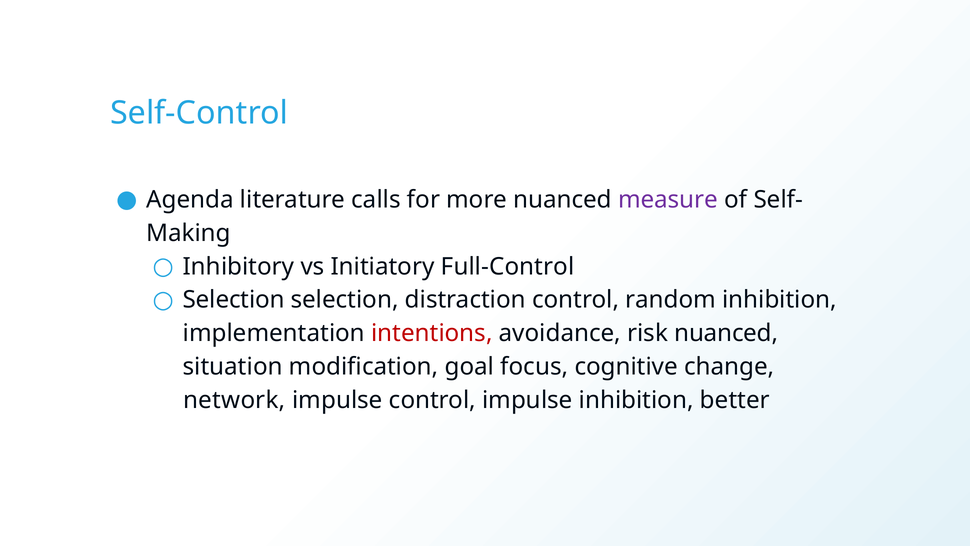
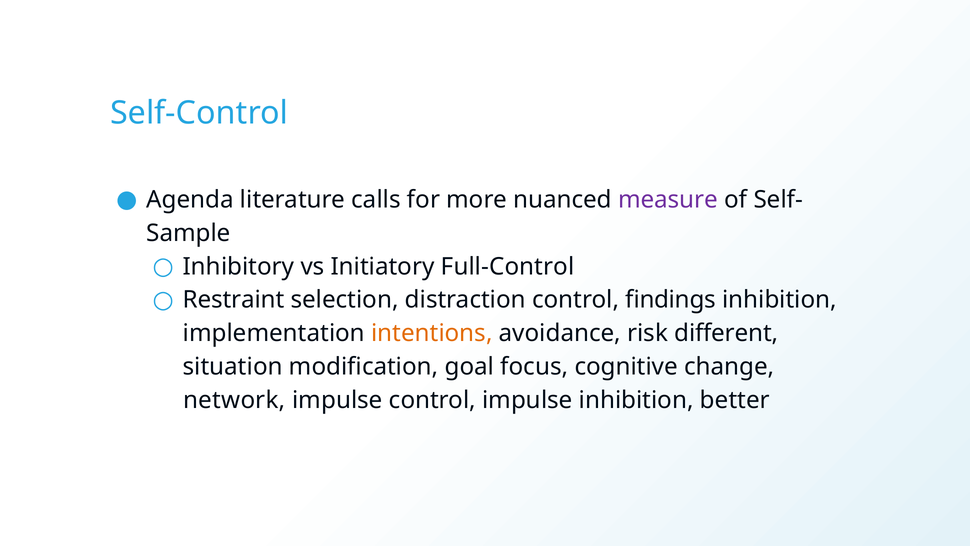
Making: Making -> Sample (189, 233)
Selection: Selection -> Restraint (234, 300)
random: random -> findings (671, 300)
intentions colour: red -> orange (432, 333)
risk nuanced: nuanced -> different (726, 333)
